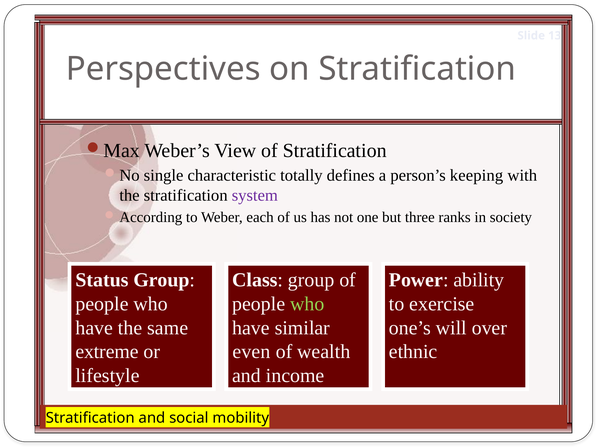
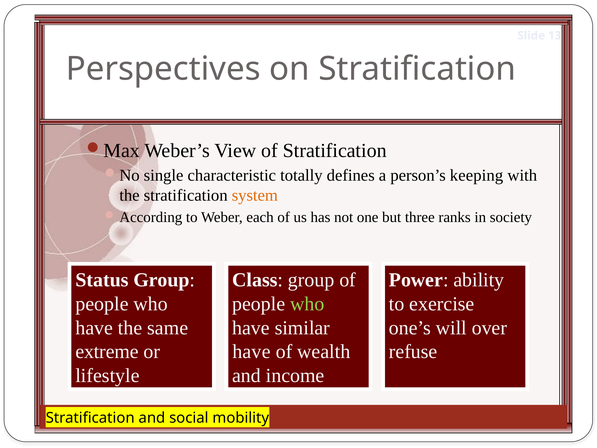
system colour: purple -> orange (255, 195)
even: even -> have (251, 352)
ethnic: ethnic -> refuse (413, 352)
